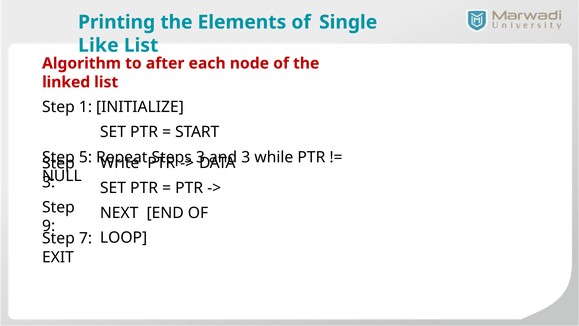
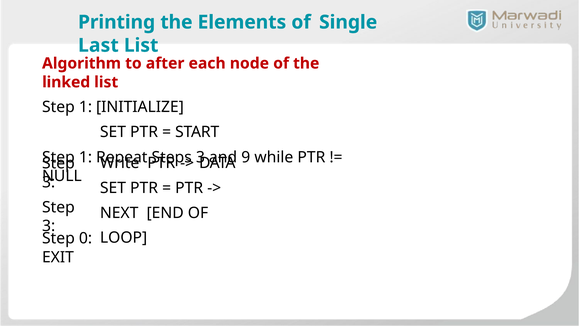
Like: Like -> Last (98, 45)
5: 5 -> 1 (85, 157)
3: 3 -> 9 (246, 157)
9: 9 -> 3 (49, 226)
7: 7 -> 0 (86, 238)
